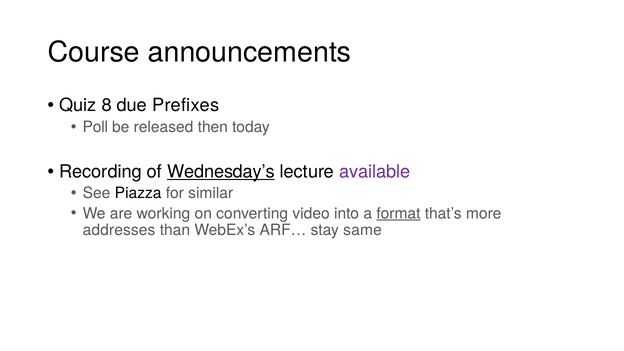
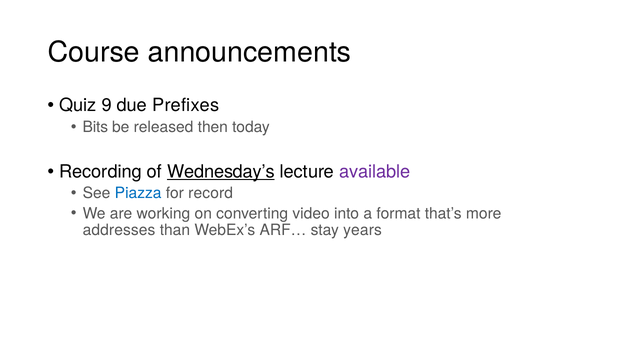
8: 8 -> 9 (107, 105)
Poll: Poll -> Bits (95, 127)
Piazza colour: black -> blue (138, 193)
similar: similar -> record (211, 193)
format underline: present -> none (398, 213)
same: same -> years (363, 230)
